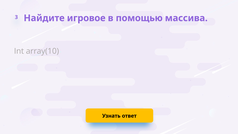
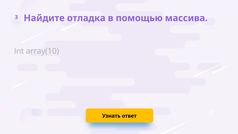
игровое: игровое -> отладка (86, 18)
